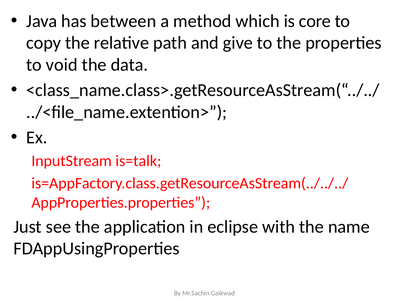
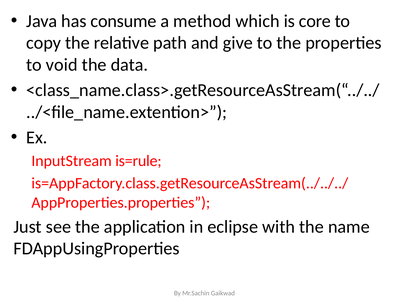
between: between -> consume (124, 21)
is=talk: is=talk -> is=rule (138, 161)
